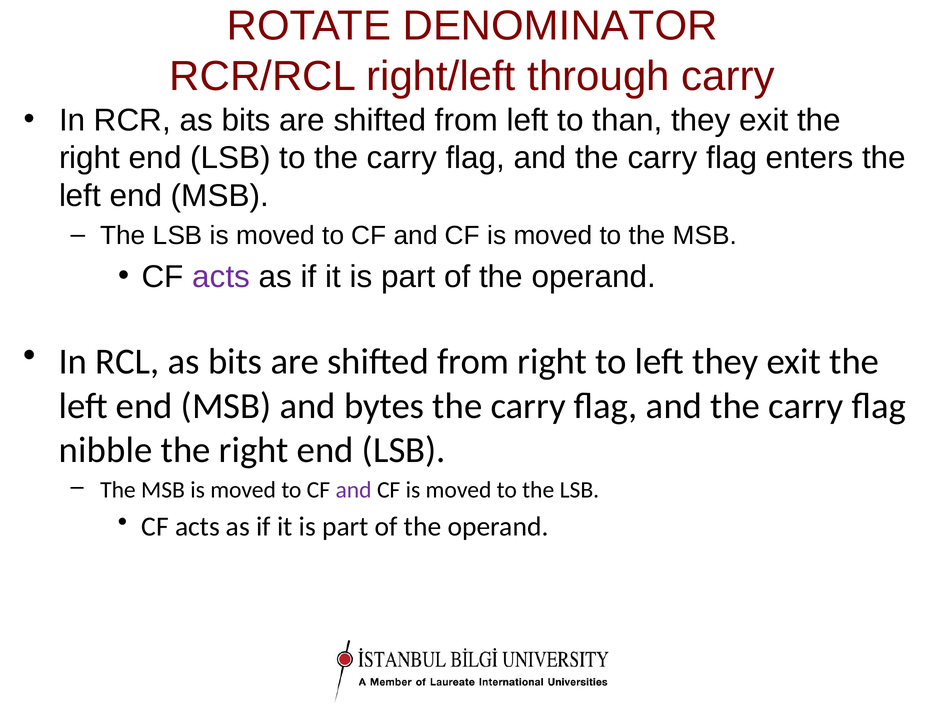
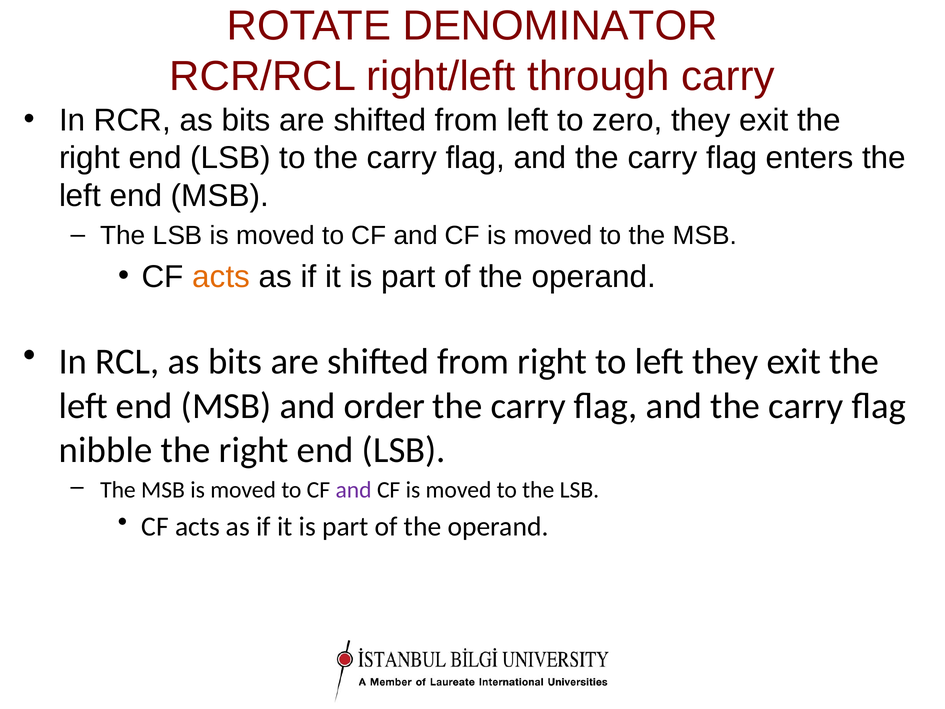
than: than -> zero (627, 120)
acts colour: purple -> orange (221, 277)
bytes: bytes -> order (384, 406)
